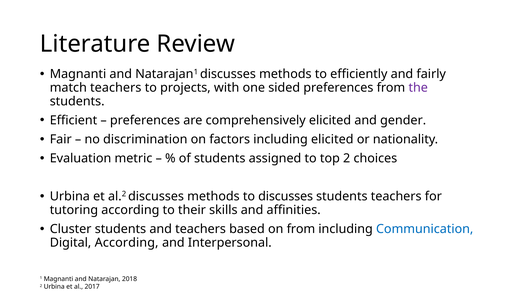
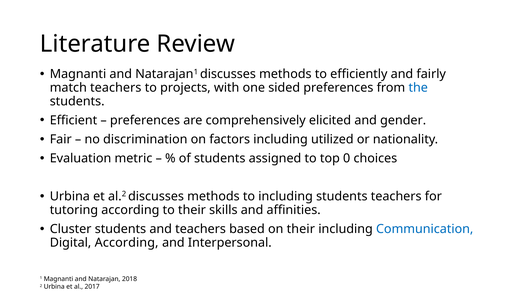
the colour: purple -> blue (418, 88)
including elicited: elicited -> utilized (332, 139)
top 2: 2 -> 0 (347, 158)
to discusses: discusses -> including (286, 196)
on from: from -> their (301, 229)
